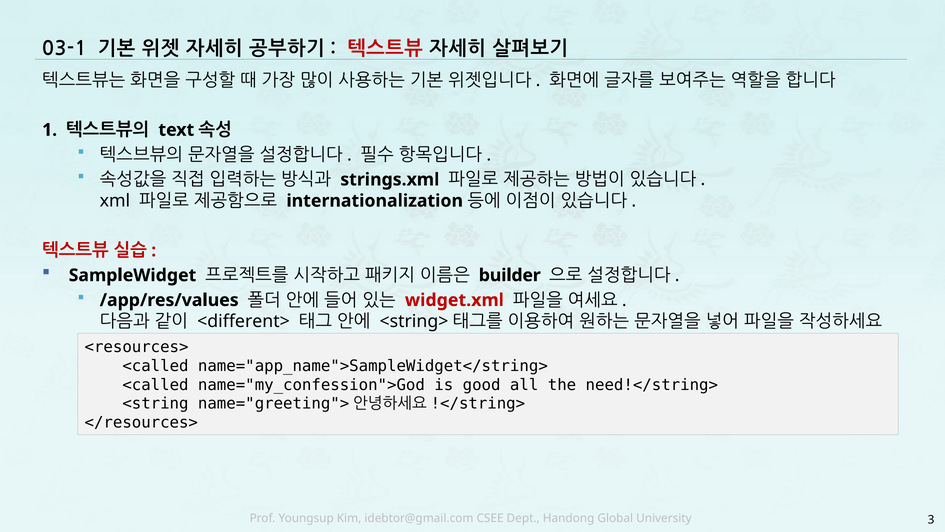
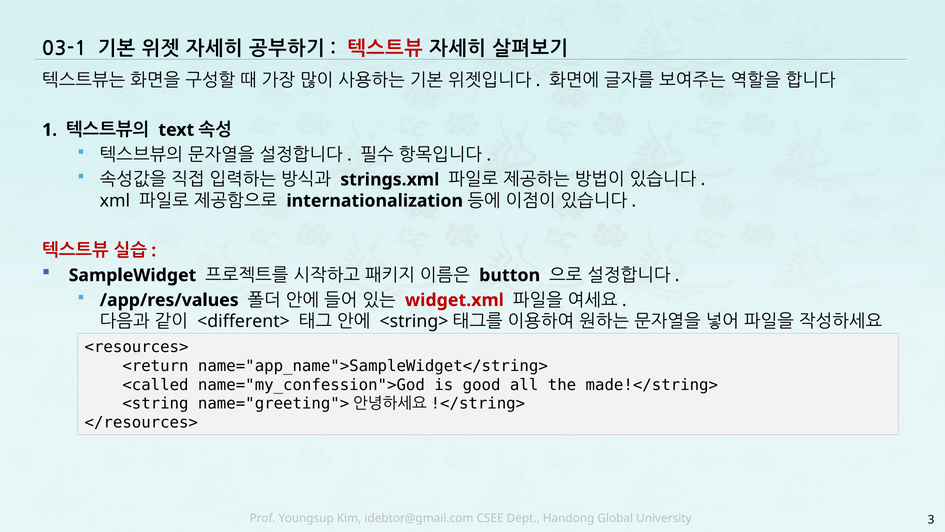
builder: builder -> button (510, 275)
<called: <called -> <return (155, 366)
need!</string>: need!</string> -> made!</string> (652, 385)
